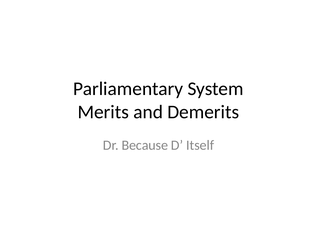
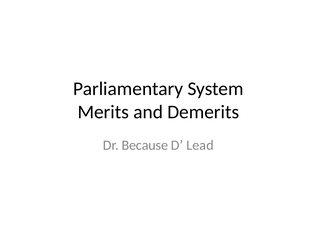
Itself: Itself -> Lead (200, 146)
